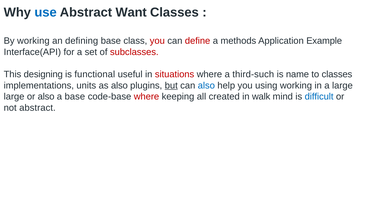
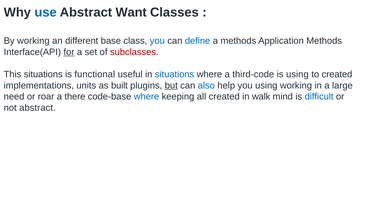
defining: defining -> different (82, 41)
you colour: red -> blue (157, 41)
define colour: red -> blue (198, 41)
Application Example: Example -> Methods (324, 41)
for underline: none -> present (69, 52)
This designing: designing -> situations (43, 74)
situations colour: red -> blue (175, 74)
third-such: third-such -> third-code (253, 74)
is name: name -> using (297, 74)
to classes: classes -> created (337, 74)
as also: also -> built (119, 86)
large: large -> need (14, 97)
or also: also -> roar (46, 97)
a base: base -> there (75, 97)
where colour: red -> blue (147, 97)
